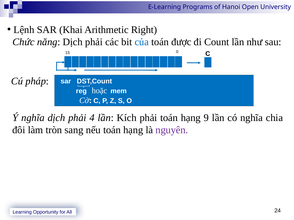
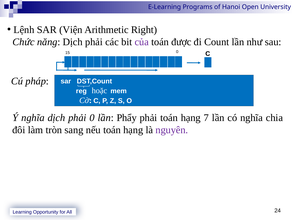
Khai: Khai -> Viện (71, 30)
của colour: blue -> purple (142, 42)
phải 4: 4 -> 0 (92, 118)
Kích: Kích -> Phẩy (127, 118)
9: 9 -> 7 (206, 118)
